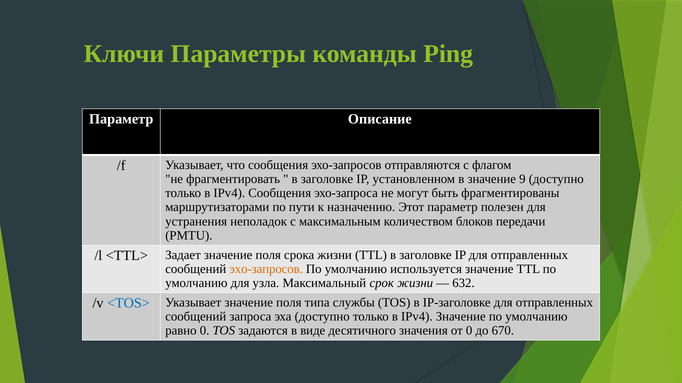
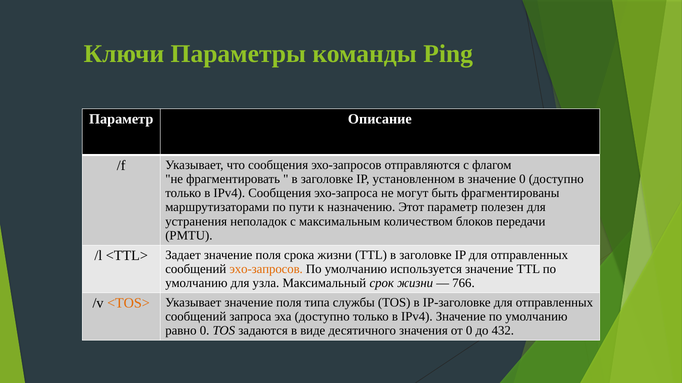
значение 9: 9 -> 0 (522, 179)
632: 632 -> 766 (464, 284)
<TOS> colour: blue -> orange (128, 304)
670: 670 -> 432 (503, 331)
